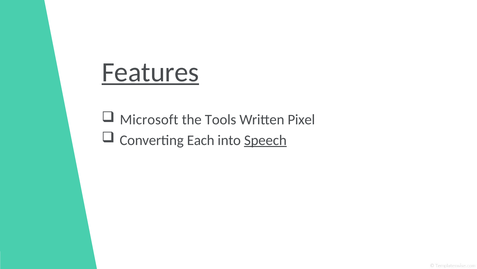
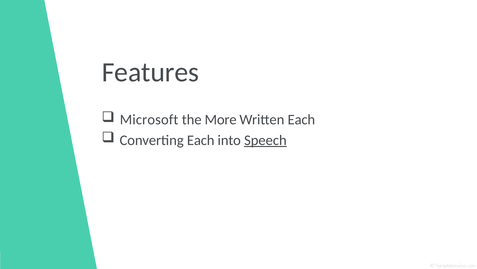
Features underline: present -> none (150, 72)
Tools: Tools -> More (221, 119)
Written Pixel: Pixel -> Each (301, 119)
